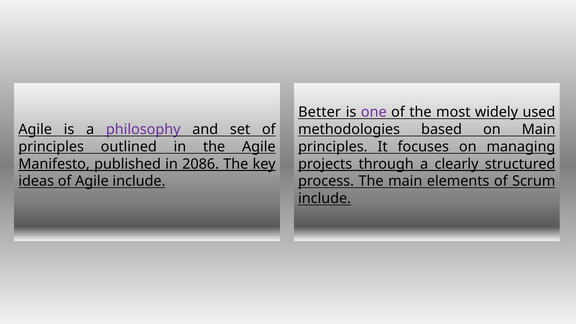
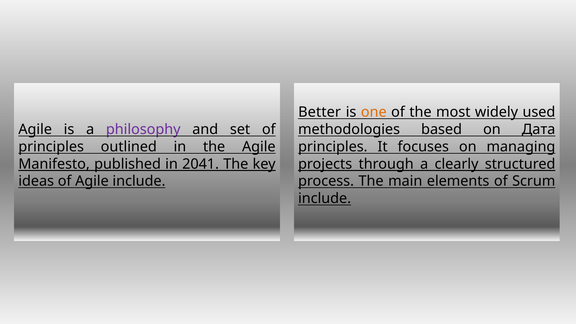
one colour: purple -> orange (374, 112)
on Main: Main -> Дата (539, 129)
2086: 2086 -> 2041 (201, 164)
